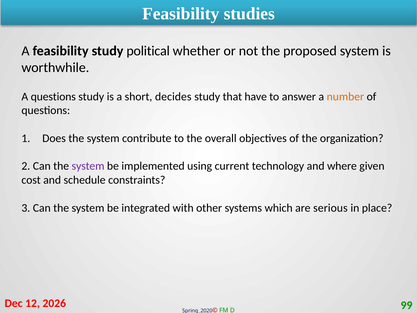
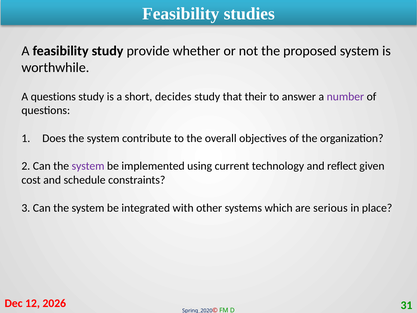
political: political -> provide (148, 51)
have: have -> their (256, 97)
number colour: orange -> purple (345, 97)
where: where -> reflect (342, 166)
99: 99 -> 31 (407, 305)
